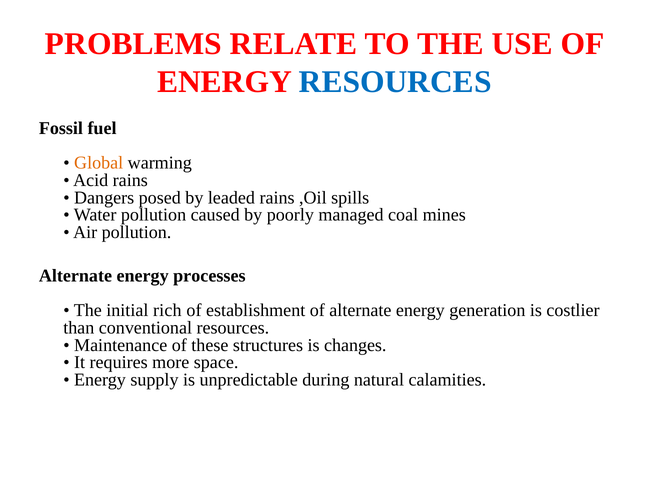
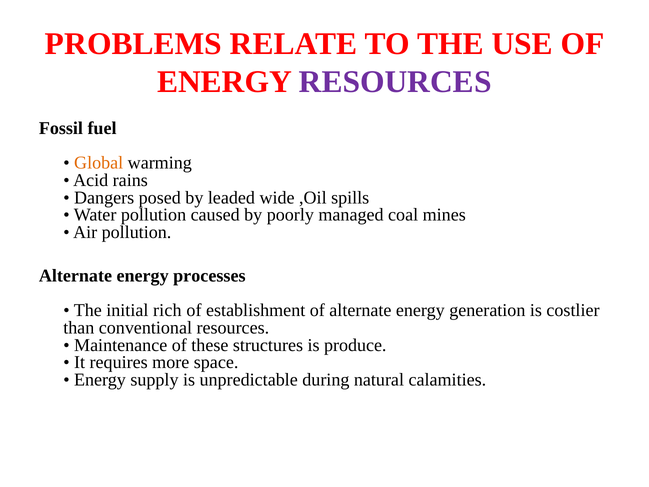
RESOURCES colour: blue -> purple (395, 82)
leaded rains: rains -> wide (277, 197)
changes: changes -> produce (355, 345)
